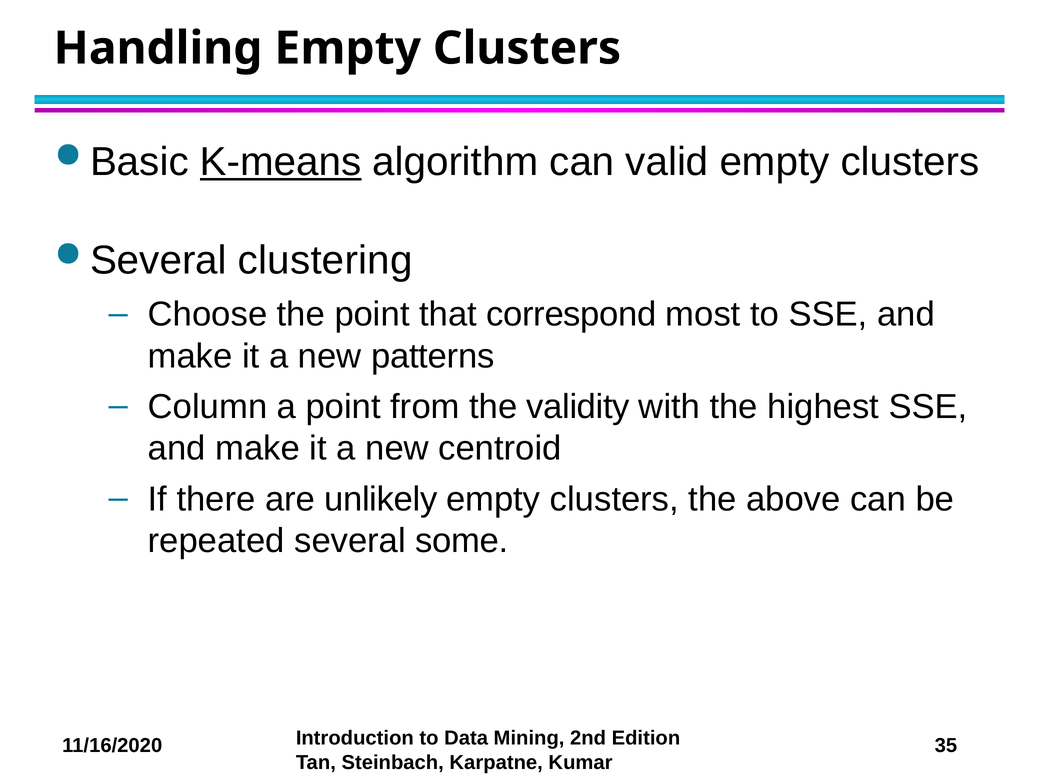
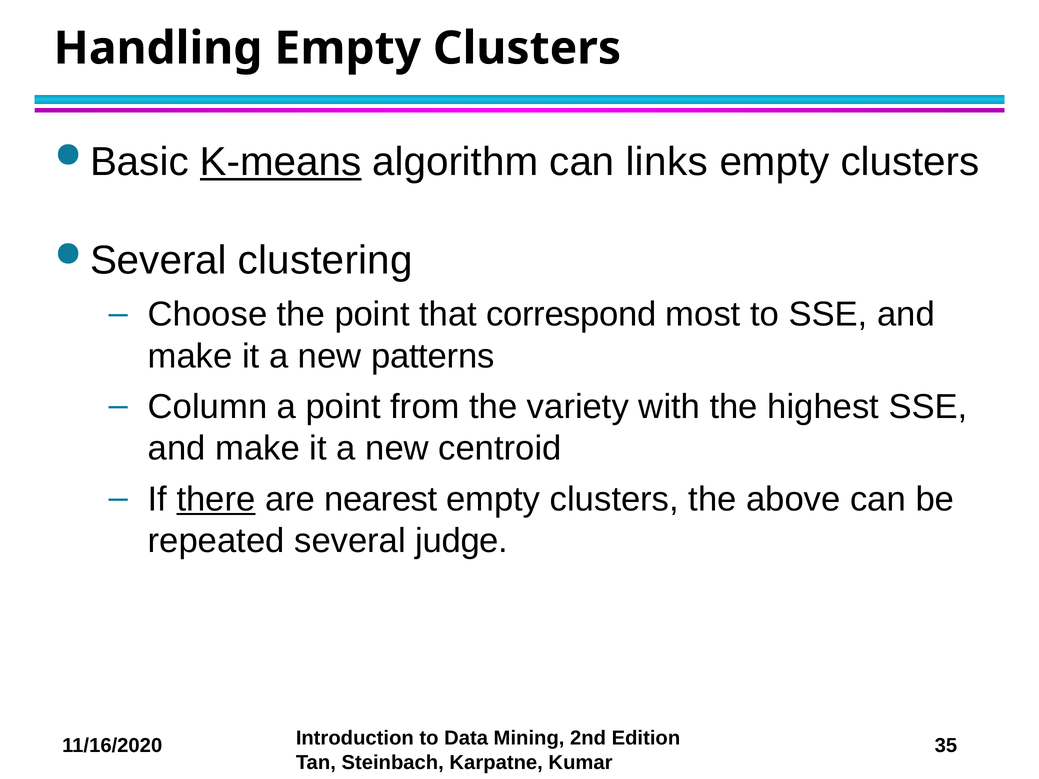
valid: valid -> links (667, 162)
validity: validity -> variety (578, 407)
there underline: none -> present (216, 499)
unlikely: unlikely -> nearest (381, 499)
some: some -> judge (462, 541)
